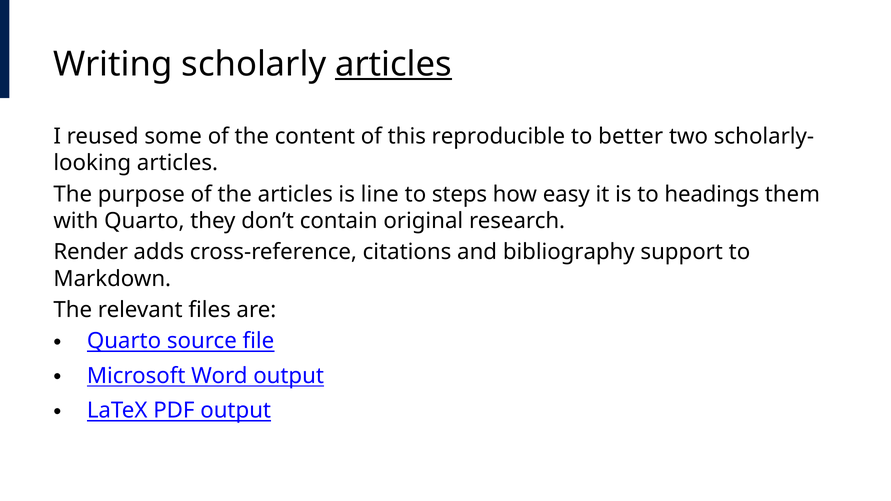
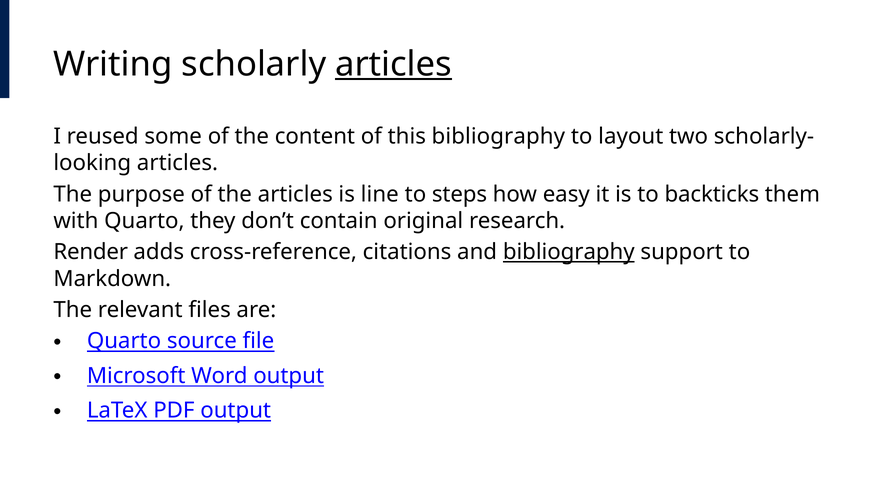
this reproducible: reproducible -> bibliography (498, 136)
better: better -> layout (631, 136)
headings: headings -> backticks (712, 194)
bibliography underline: none -> present (569, 252)
